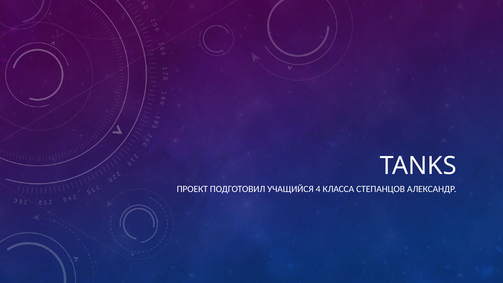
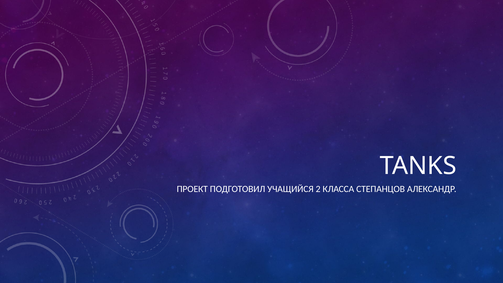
4: 4 -> 2 (318, 189)
